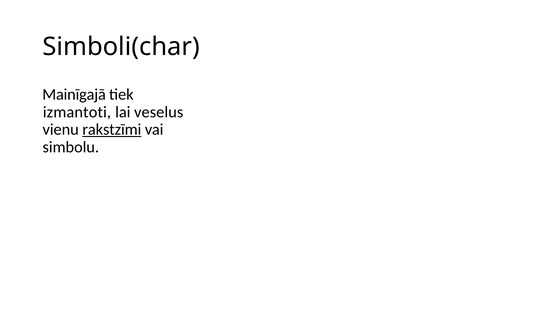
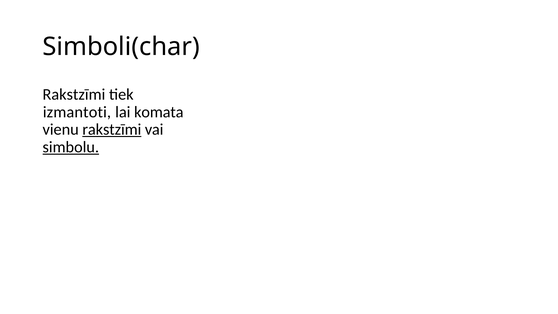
Mainīgajā: Mainīgajā -> Rakstzīmi (74, 94)
veselus: veselus -> komata (159, 112)
simbolu underline: none -> present (71, 147)
